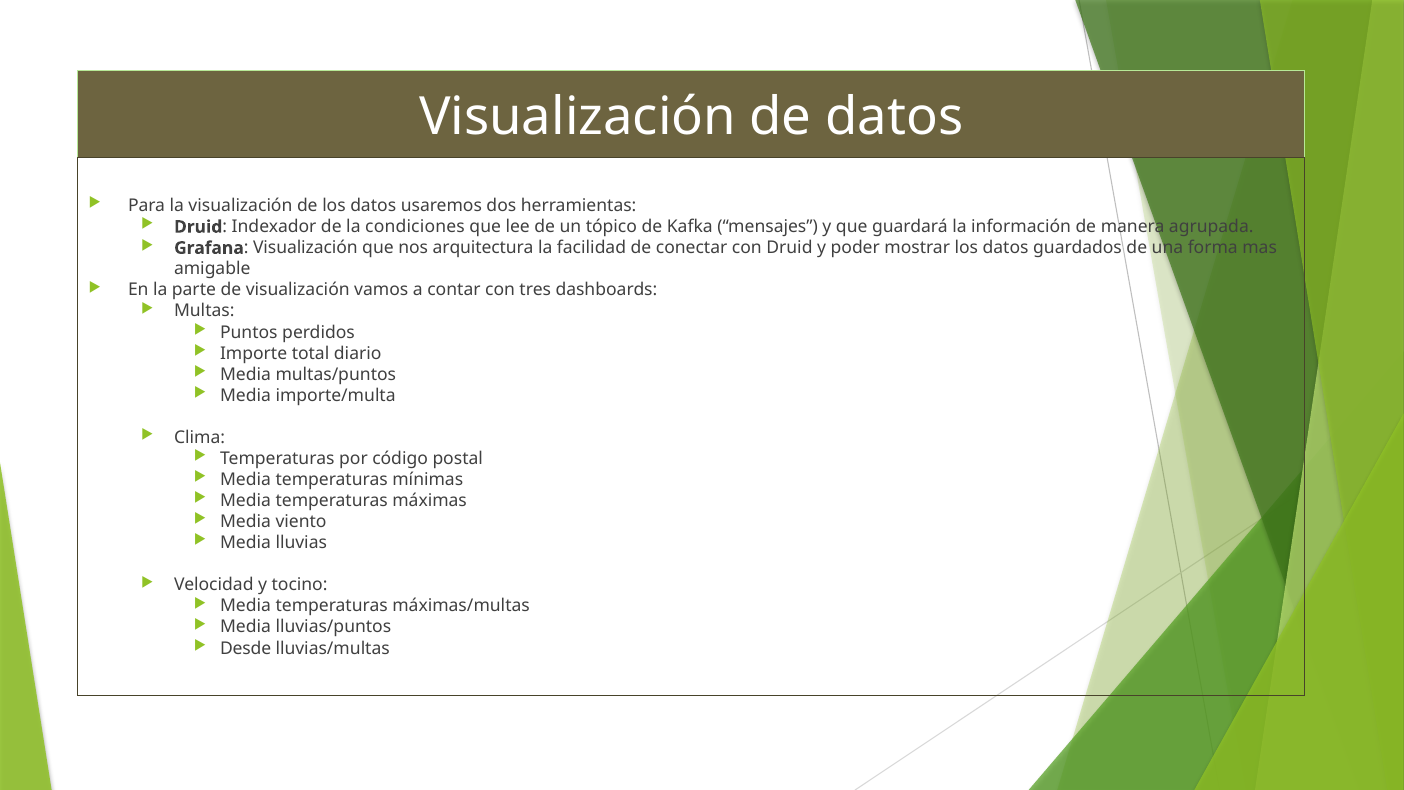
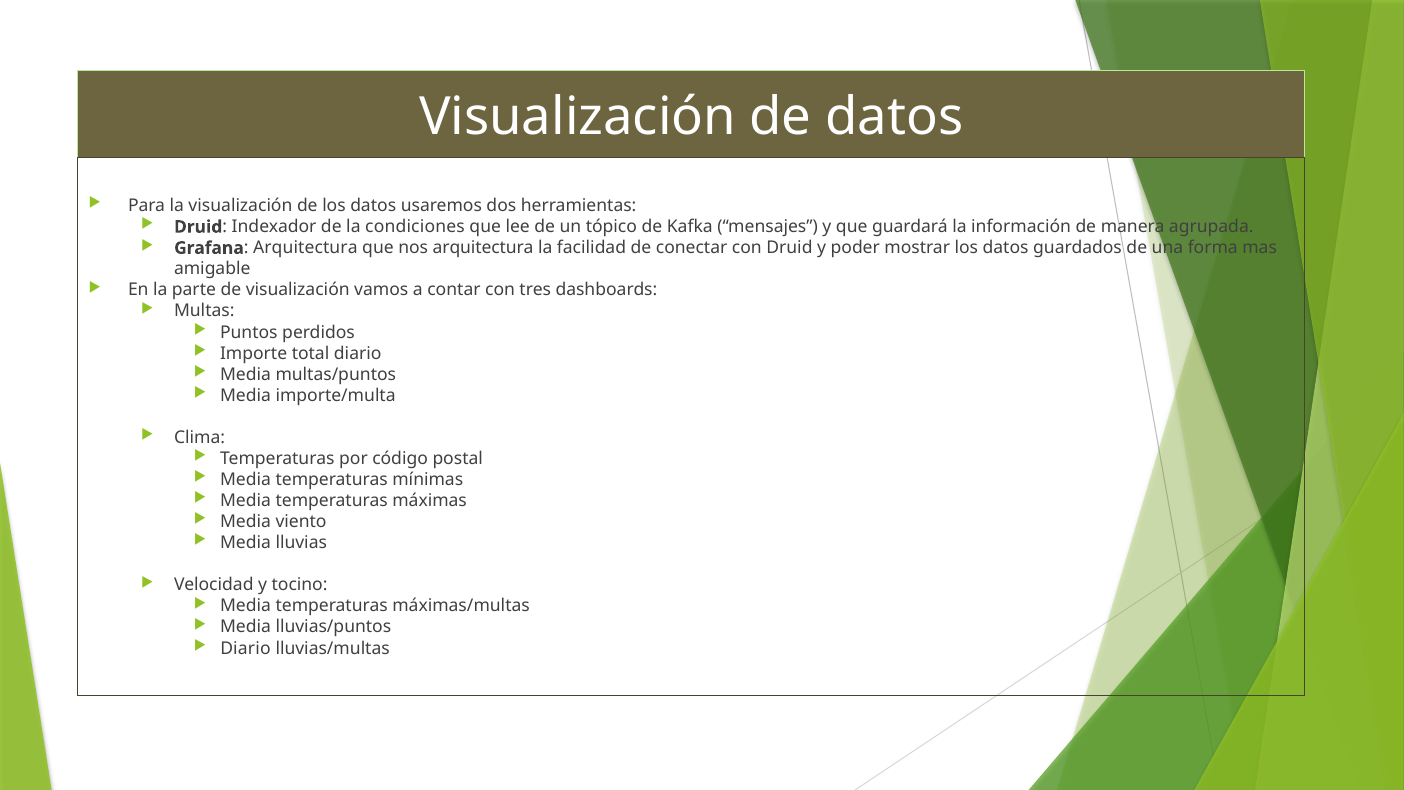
Grafana Visualización: Visualización -> Arquitectura (305, 248)
Desde: Desde -> Diario (245, 648)
